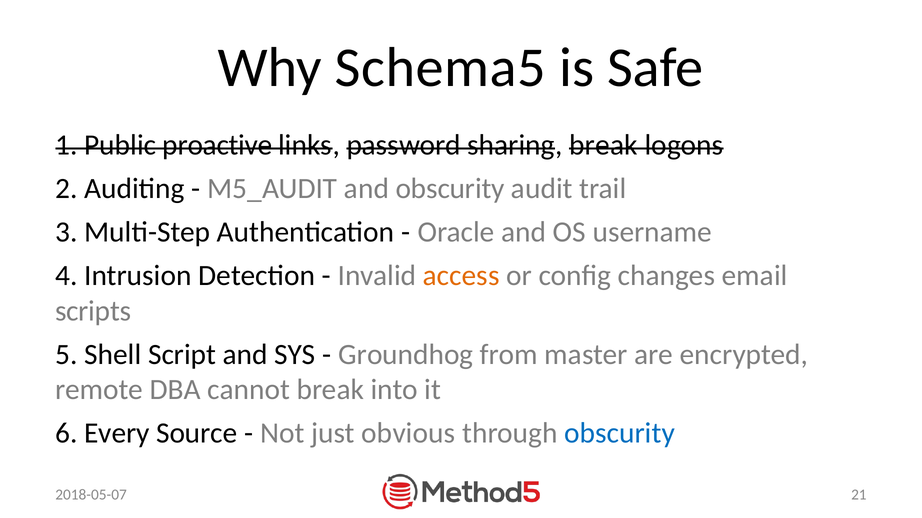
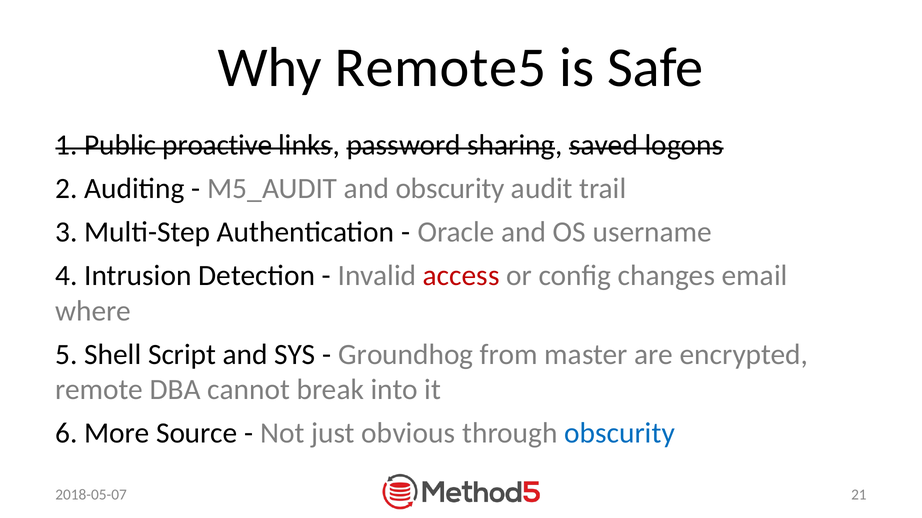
Schema5: Schema5 -> Remote5 (440, 68)
sharing break: break -> saved (604, 145)
access colour: orange -> red (461, 276)
scripts: scripts -> where (93, 311)
Every: Every -> More (117, 434)
